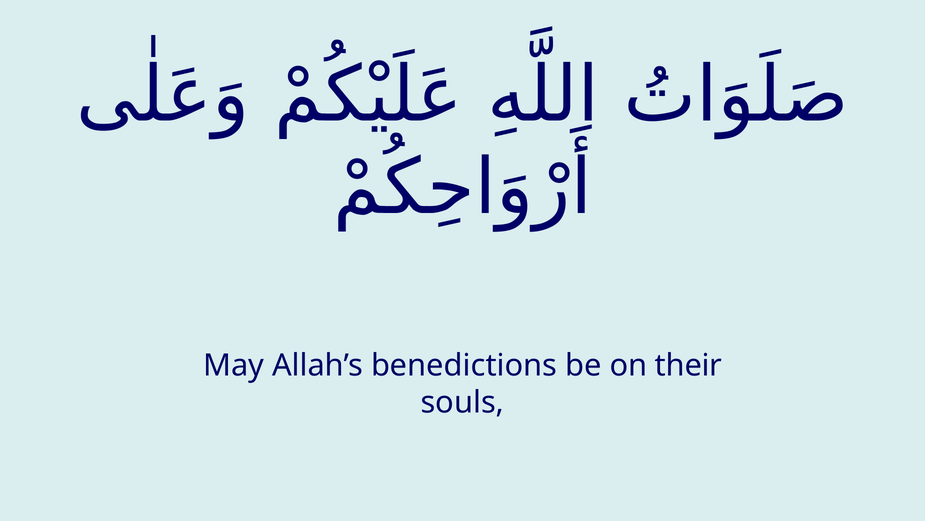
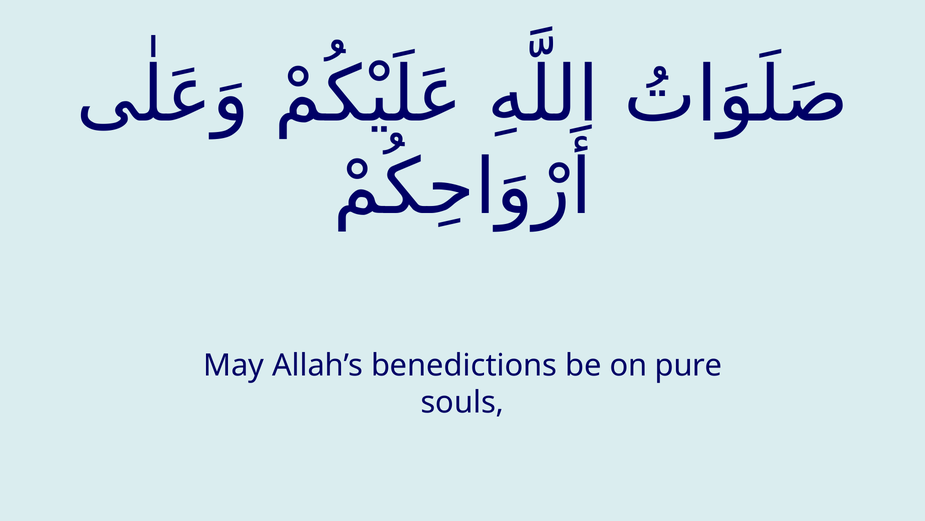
their: their -> pure (688, 365)
